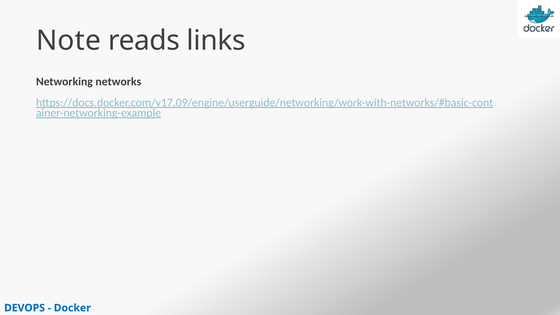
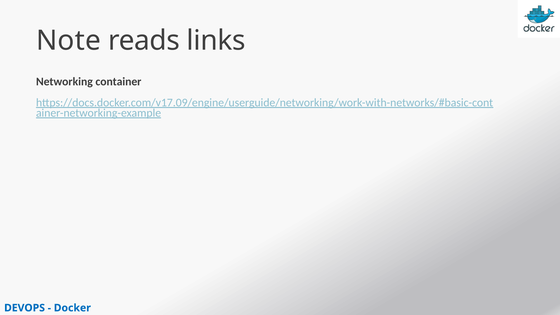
networks: networks -> container (118, 82)
